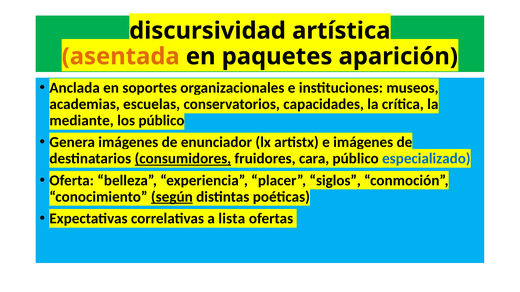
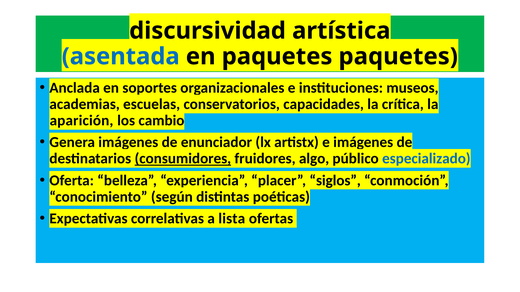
asentada colour: orange -> blue (121, 57)
paquetes aparición: aparición -> paquetes (398, 57)
mediante: mediante -> aparición (81, 121)
los público: público -> cambio (161, 121)
cara: cara -> algo (314, 159)
según underline: present -> none (172, 197)
